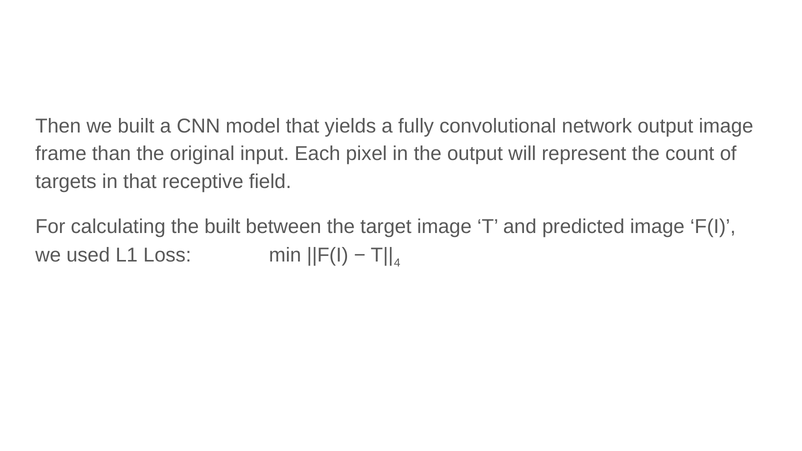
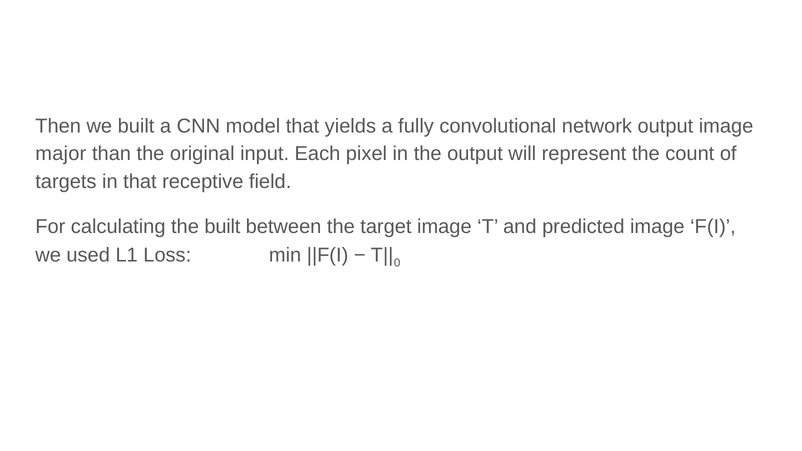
frame: frame -> major (61, 154)
4: 4 -> 0 (397, 263)
